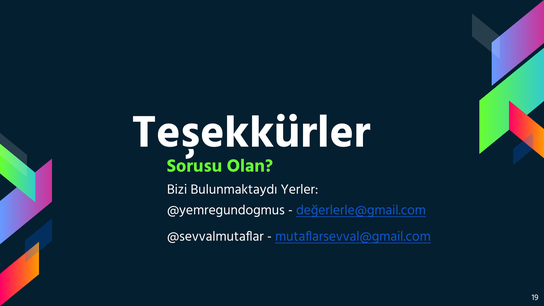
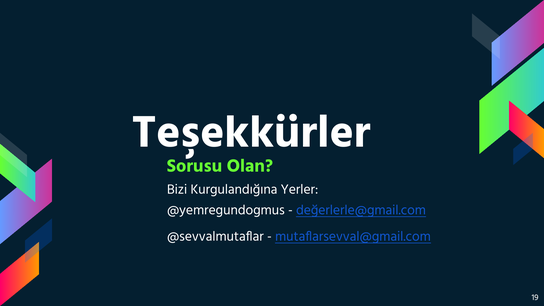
Bulunmaktaydı: Bulunmaktaydı -> Kurgulandığına (234, 189)
